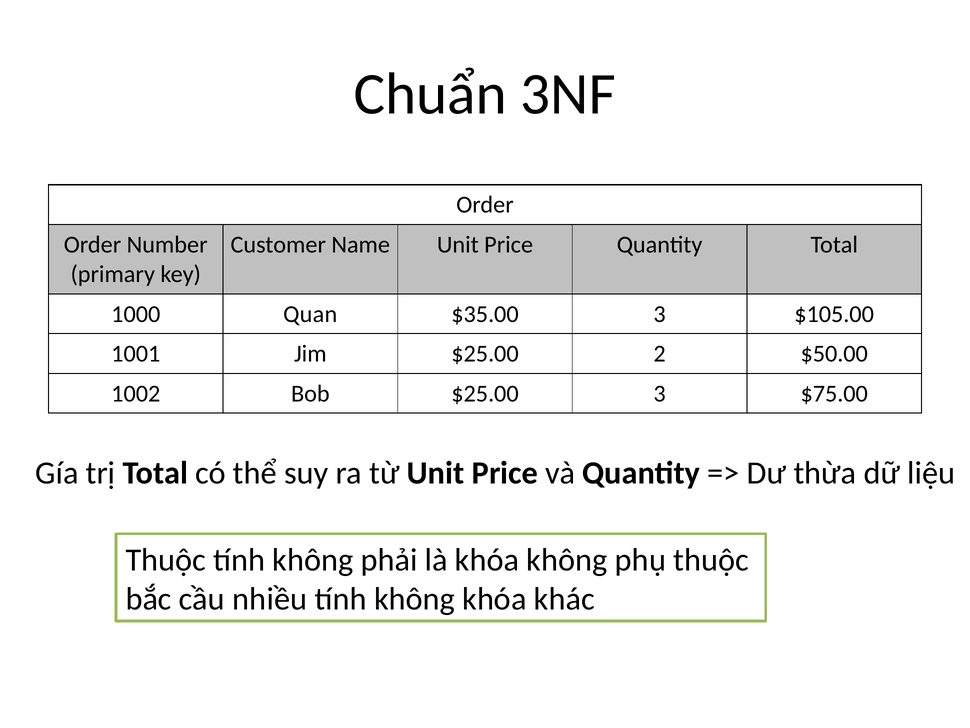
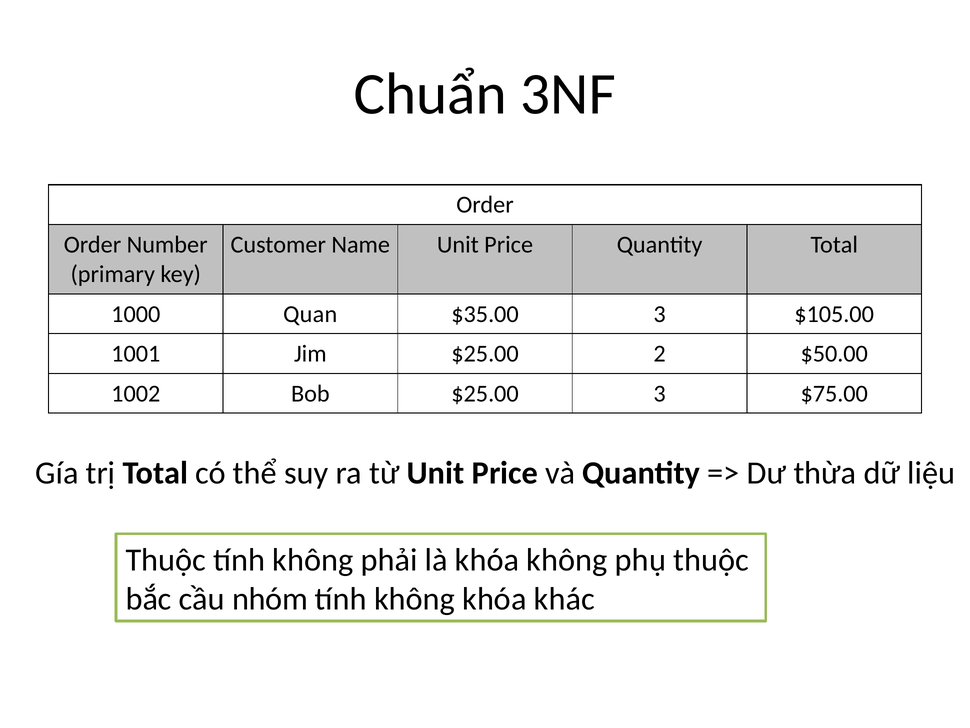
nhiều: nhiều -> nhóm (270, 599)
